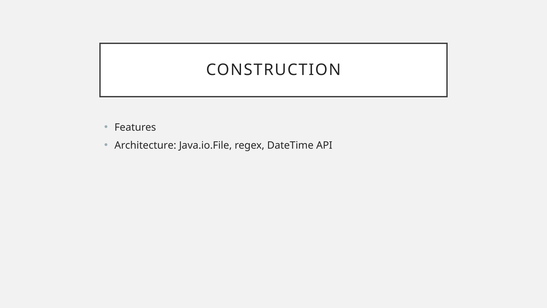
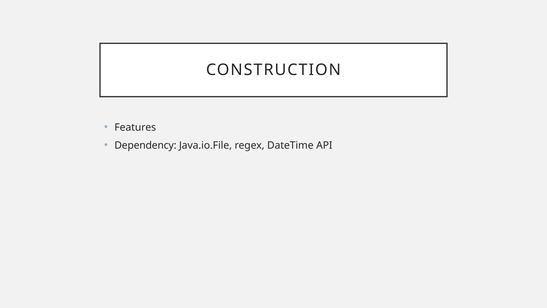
Architecture: Architecture -> Dependency (145, 145)
